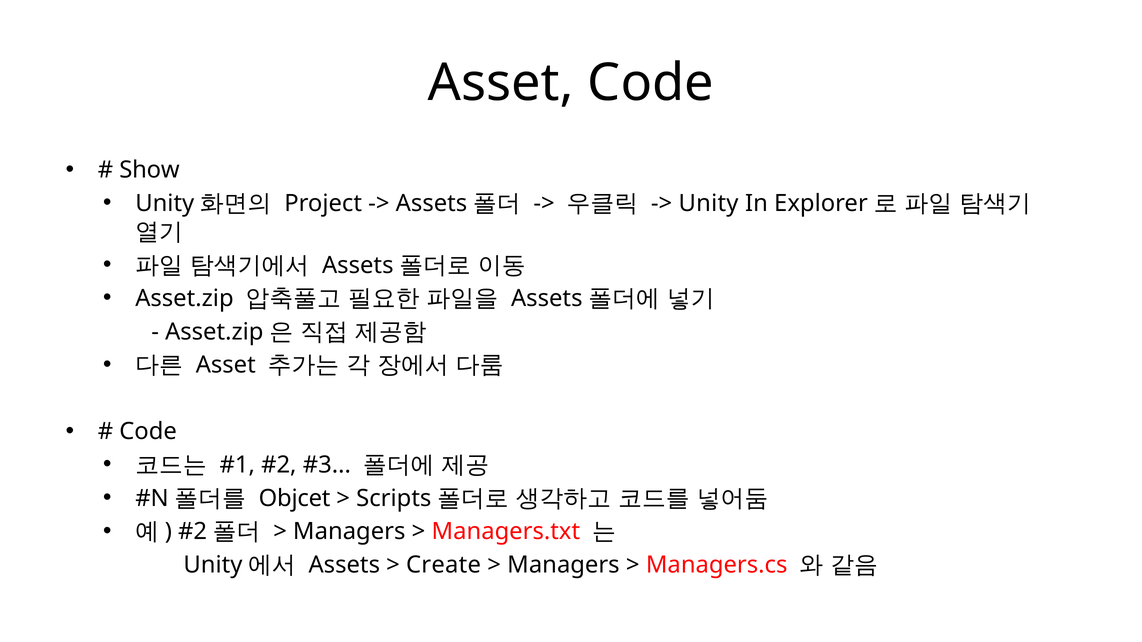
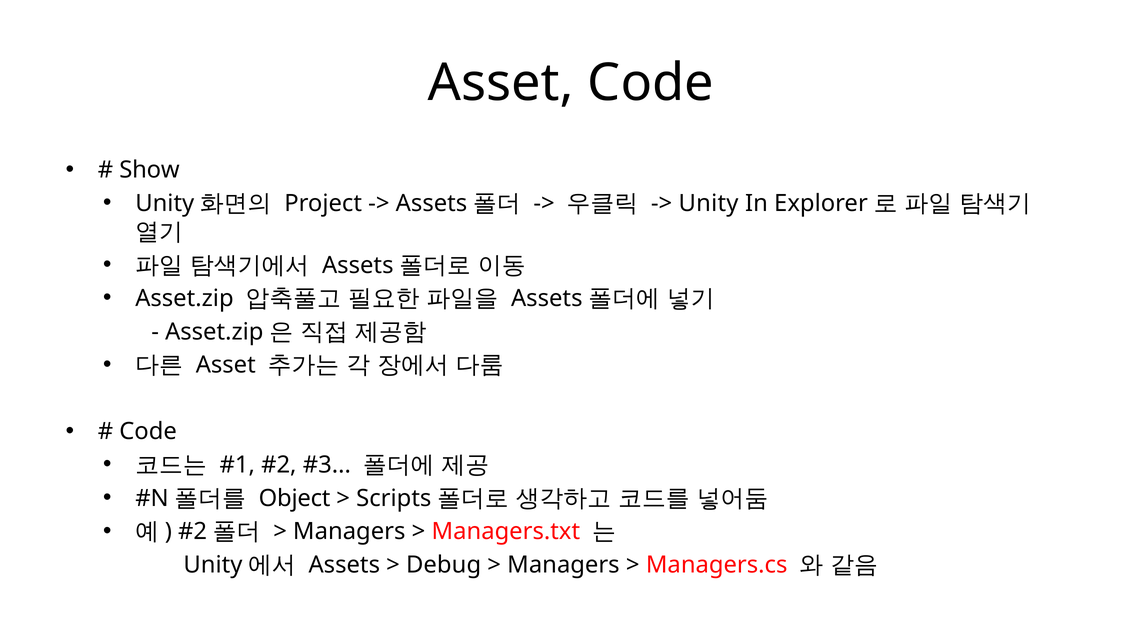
Objcet: Objcet -> Object (295, 499)
Create: Create -> Debug (444, 565)
